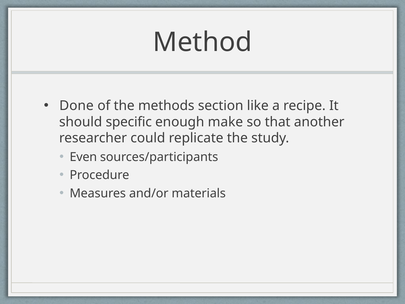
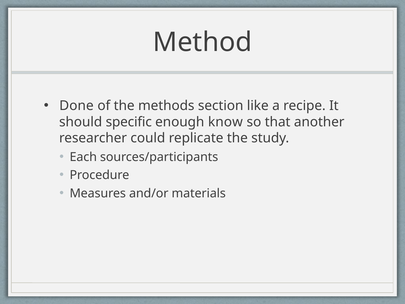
make: make -> know (225, 122)
Even: Even -> Each (83, 157)
